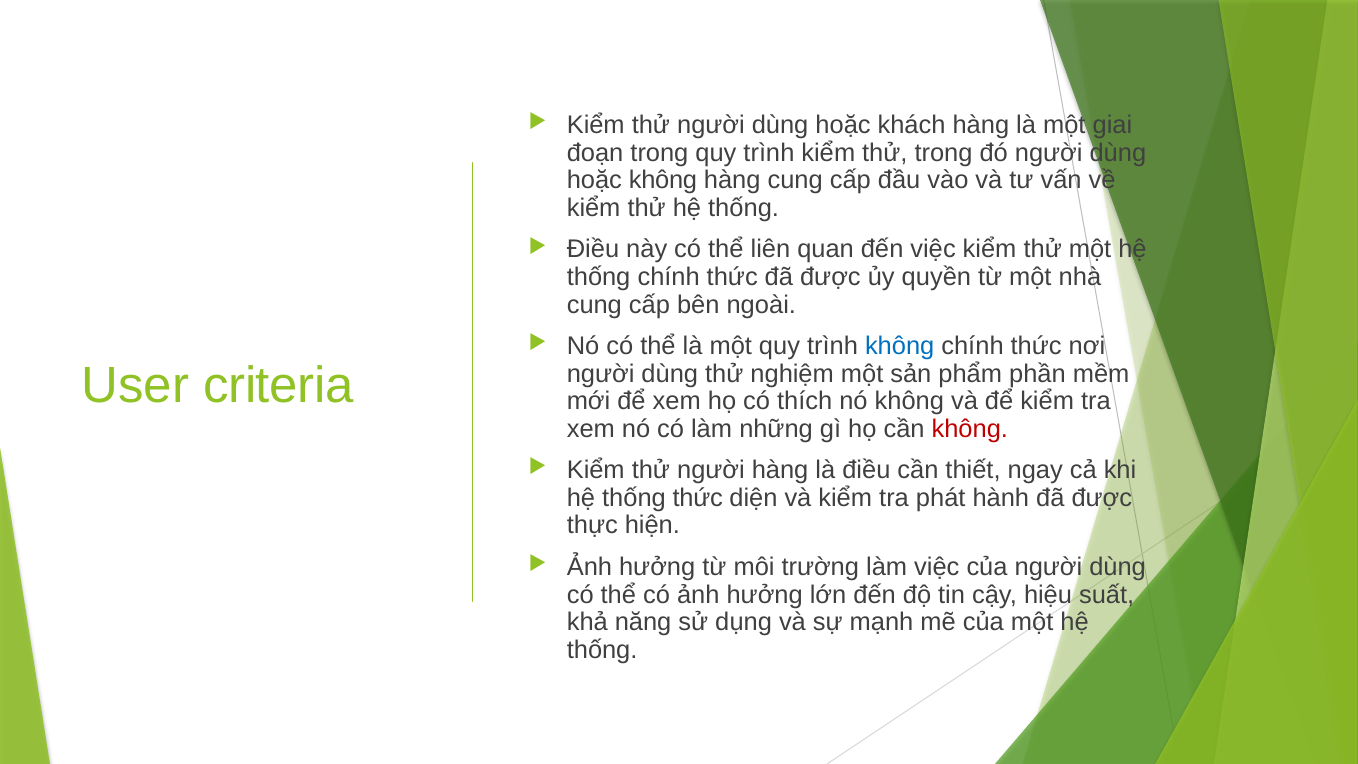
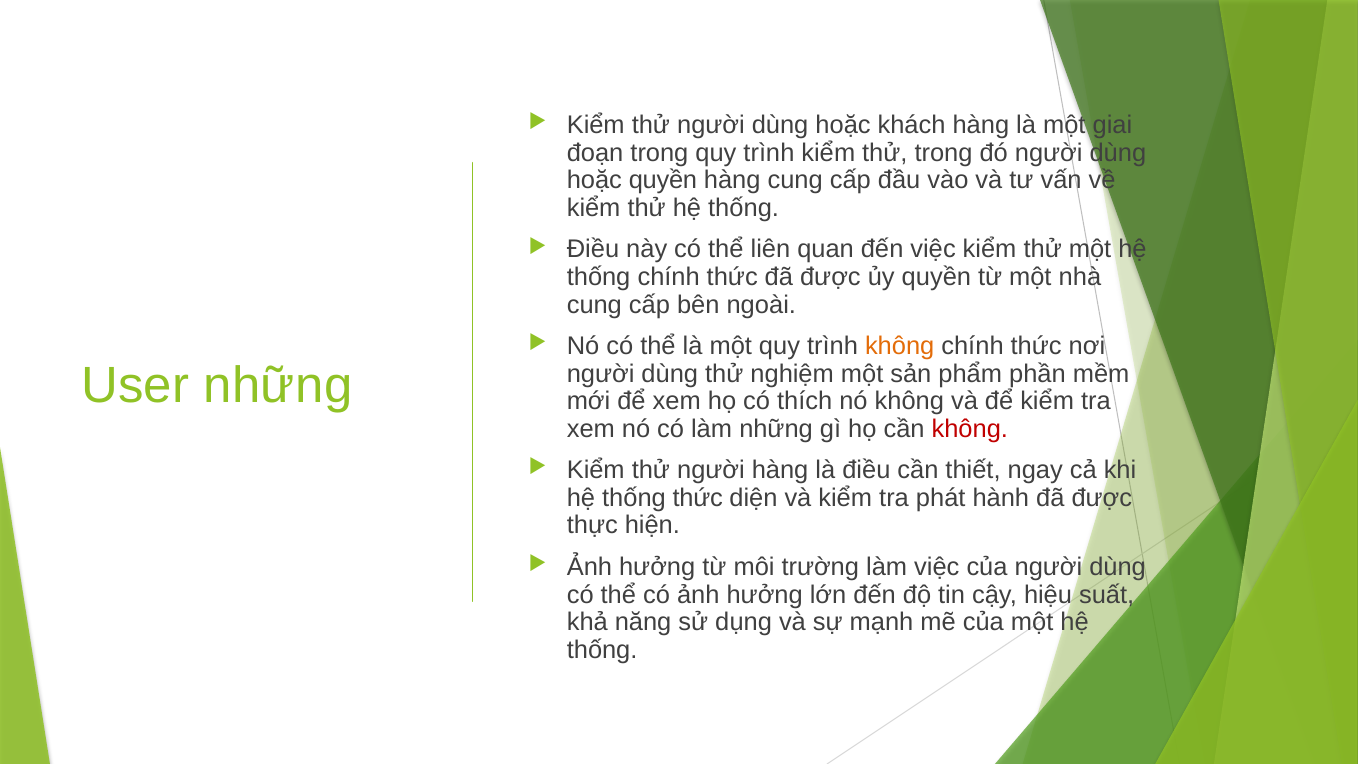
hoặc không: không -> quyền (663, 180)
không colour: blue -> orange (900, 346)
User criteria: criteria -> những (278, 385)
